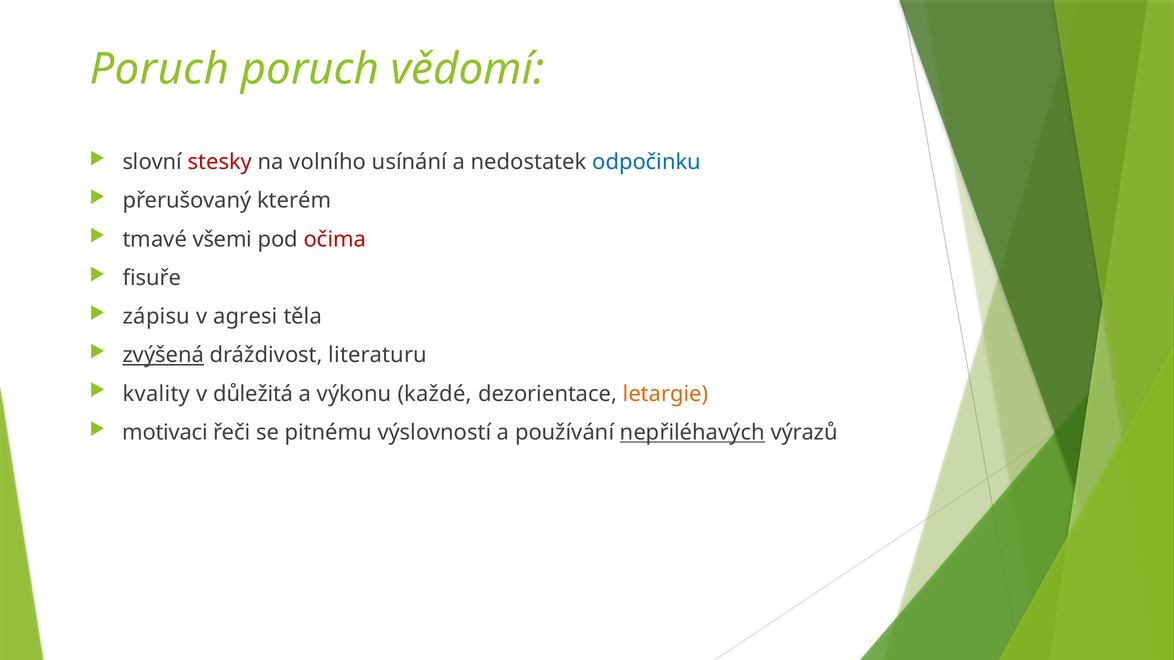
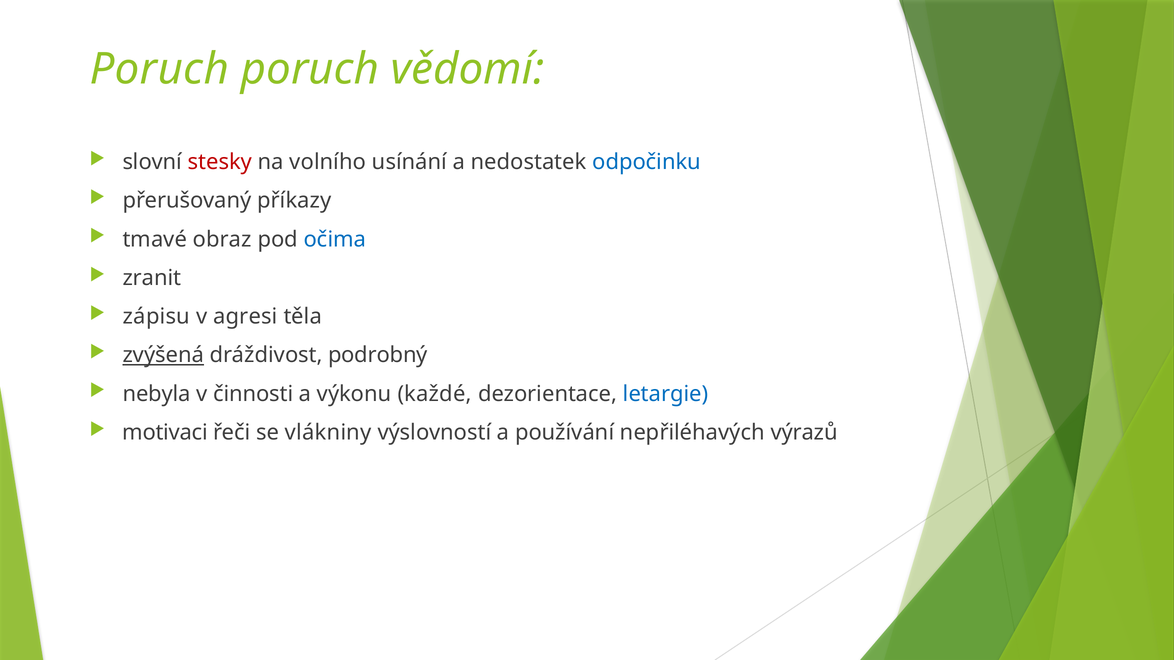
kterém: kterém -> příkazy (294, 201)
všemi: všemi -> obraz (222, 239)
očima colour: red -> blue (335, 239)
fisuře: fisuře -> zranit (152, 278)
literaturu: literaturu -> podrobný (378, 355)
kvality: kvality -> nebyla (157, 394)
důležitá: důležitá -> činnosti (253, 394)
letargie colour: orange -> blue (666, 394)
pitnému: pitnému -> vlákniny (328, 433)
nepřiléhavých underline: present -> none (692, 433)
